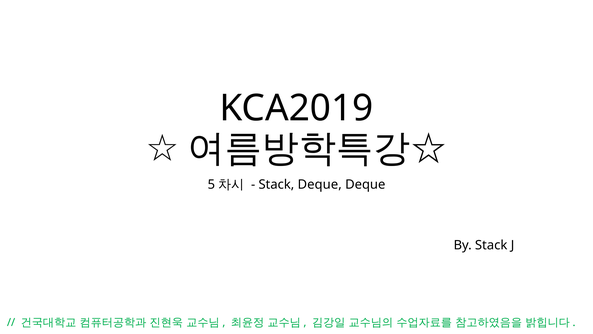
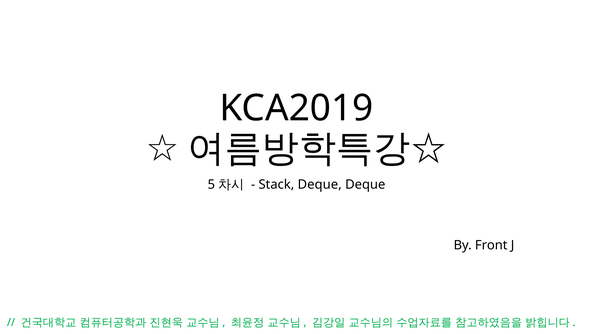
By Stack: Stack -> Front (491, 245)
